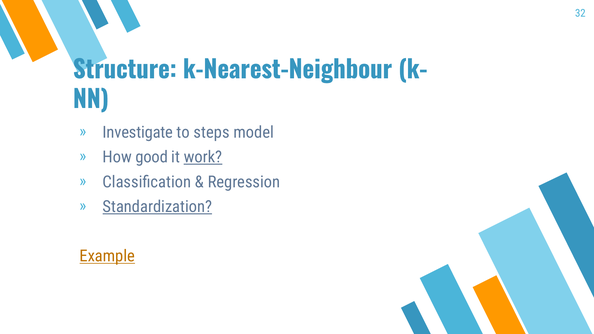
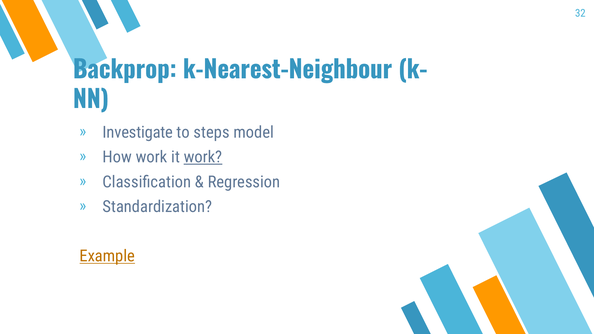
Structure: Structure -> Backprop (125, 70)
How good: good -> work (152, 157)
Standardization underline: present -> none (157, 207)
